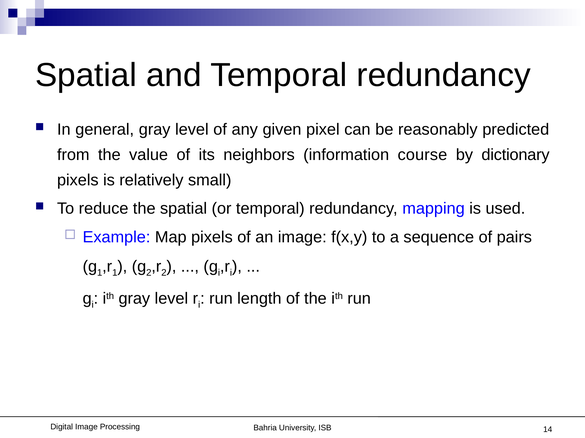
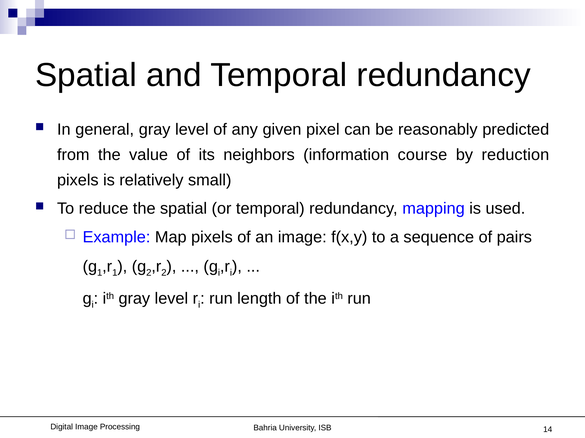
dictionary: dictionary -> reduction (515, 155)
